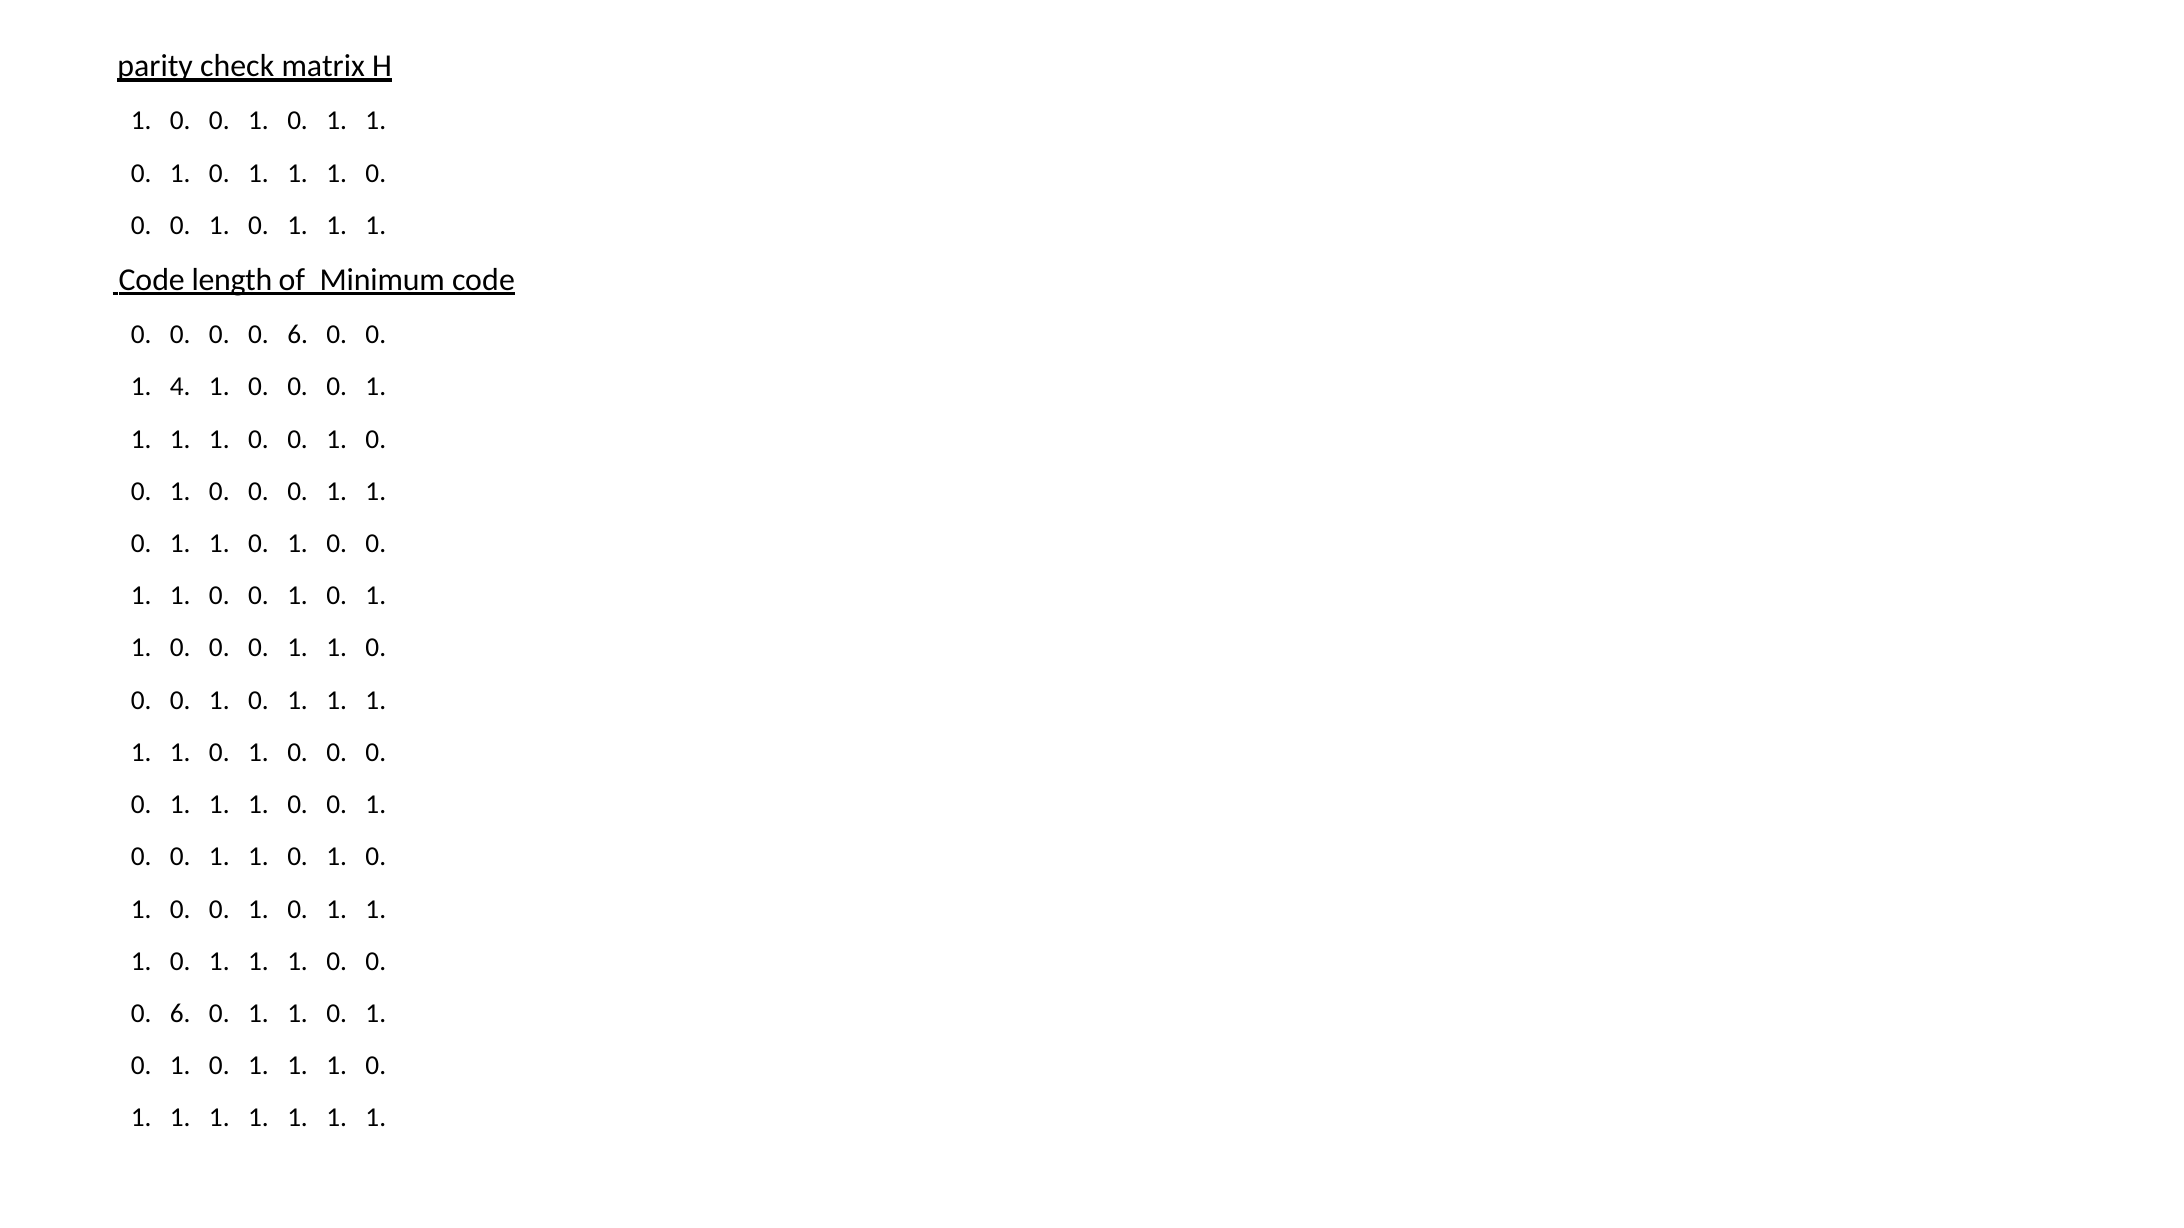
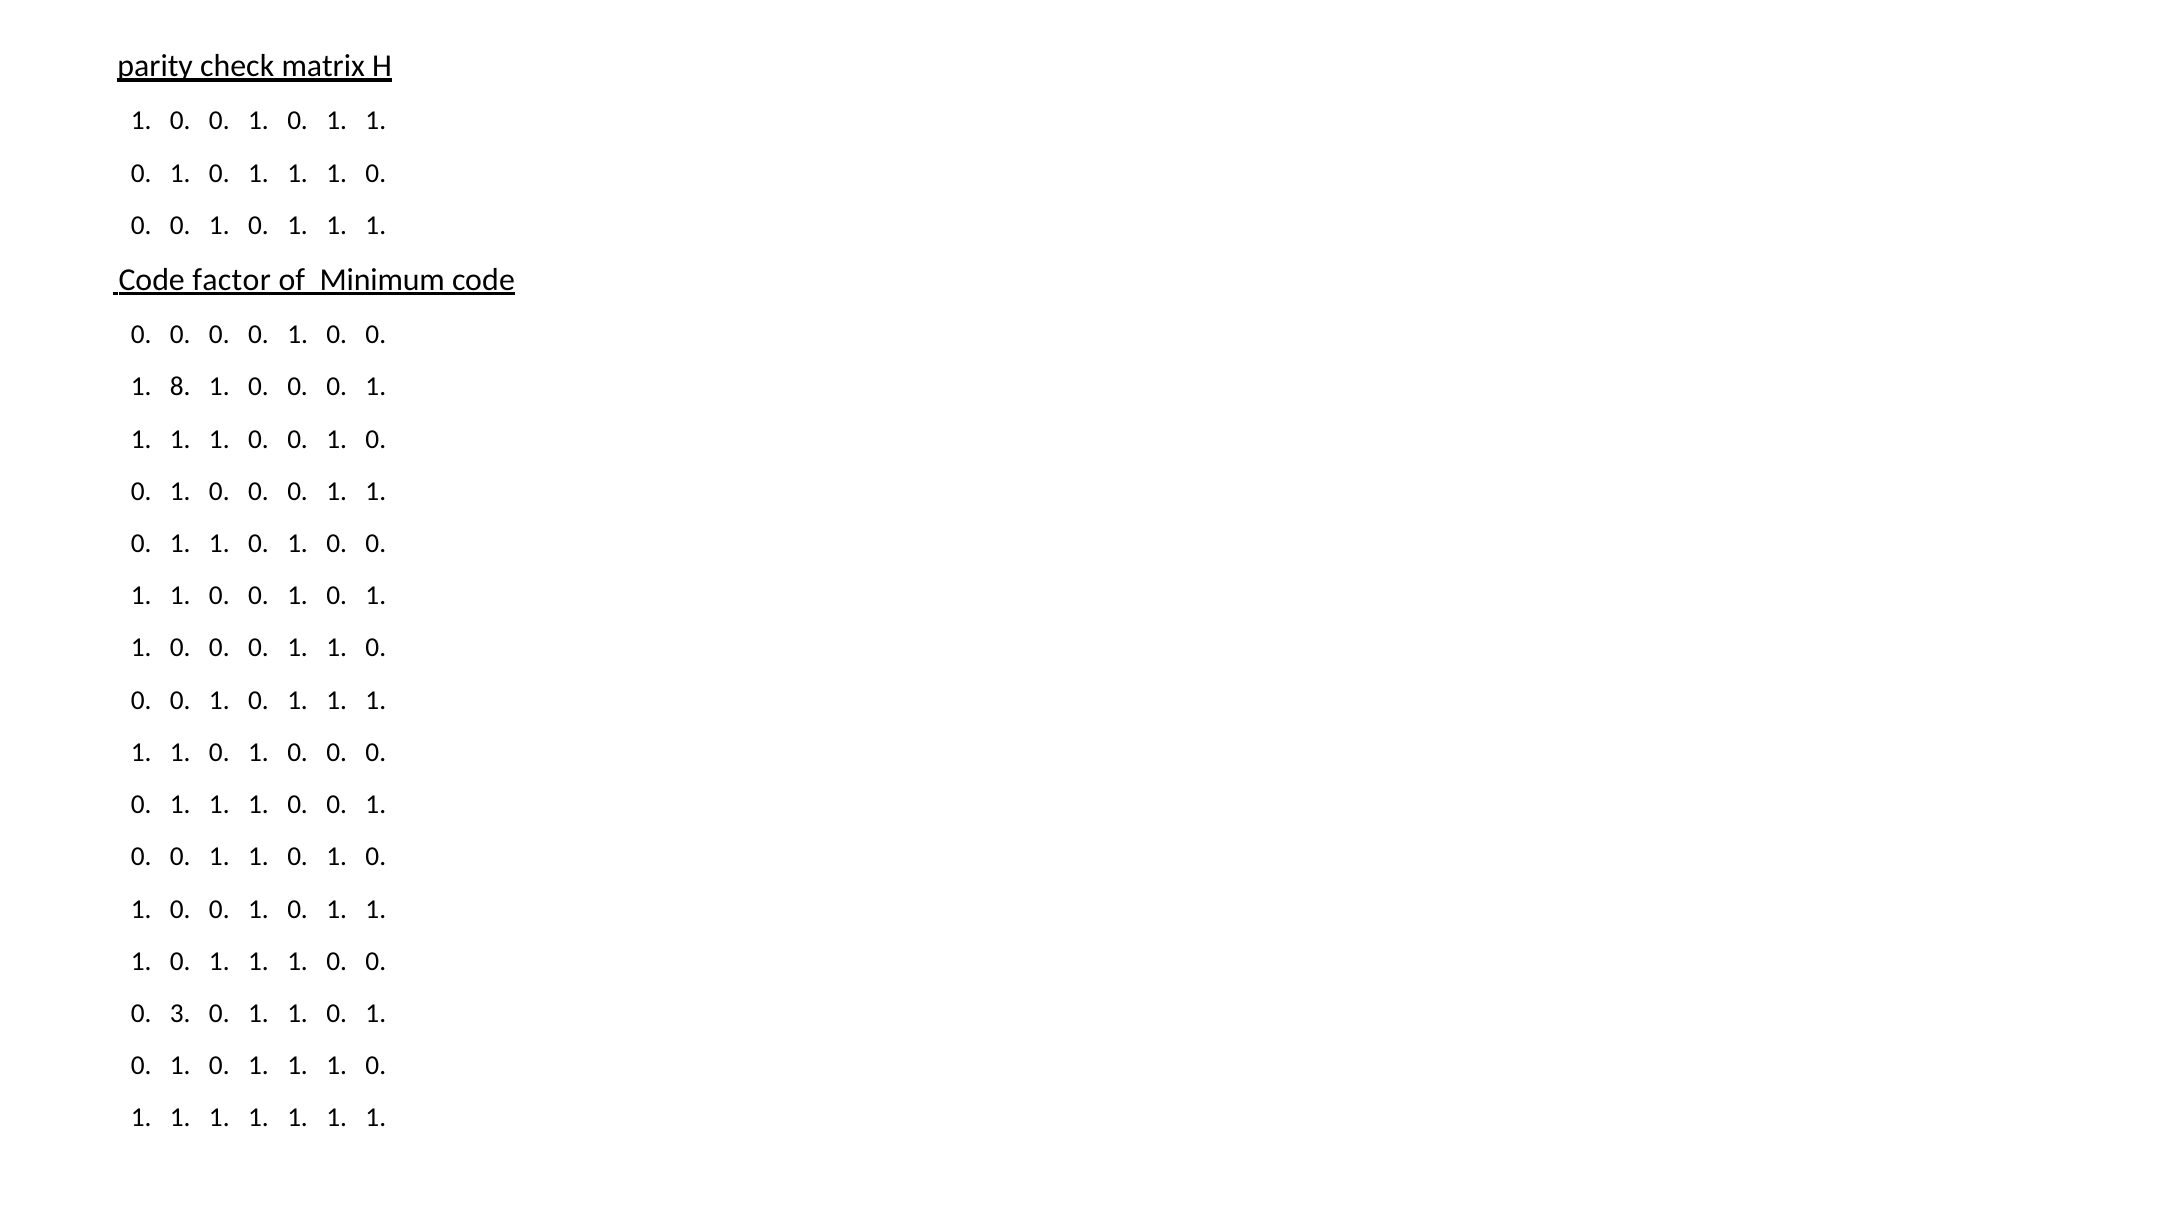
length: length -> factor (232, 280)
6: 6 -> 1 (298, 335)
4: 4 -> 8 (180, 387)
6: 6 -> 3 (180, 1014)
